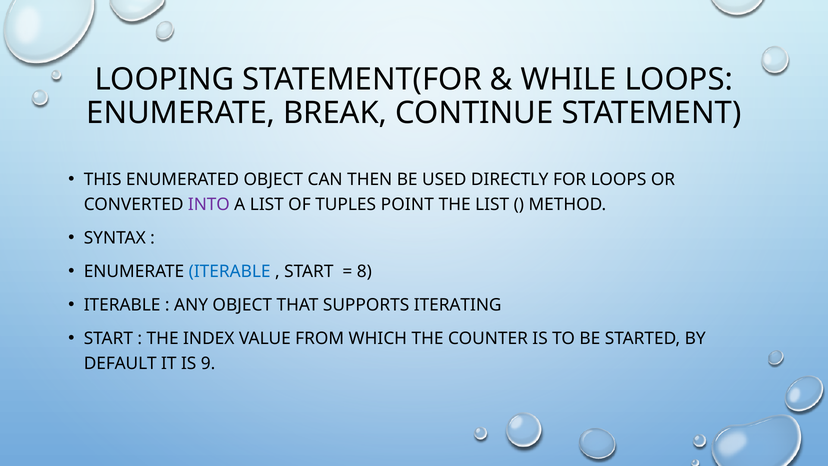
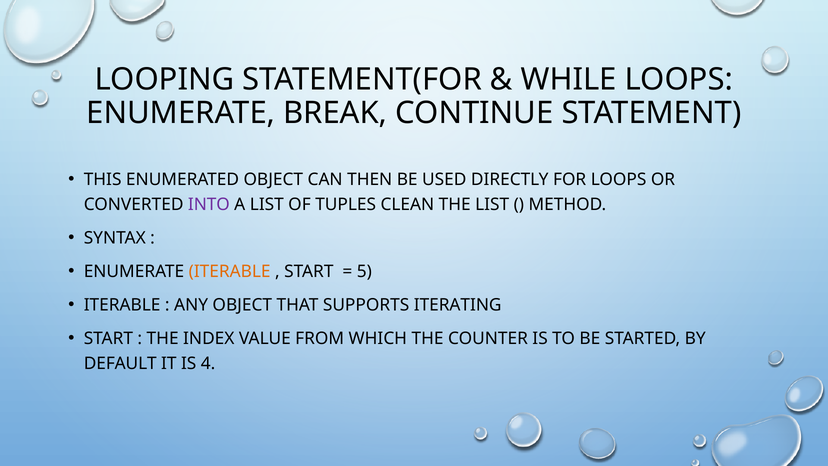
POINT: POINT -> CLEAN (407, 204)
ITERABLE colour: blue -> orange (230, 271)
8: 8 -> 5 (364, 271)
9: 9 -> 4 (208, 363)
